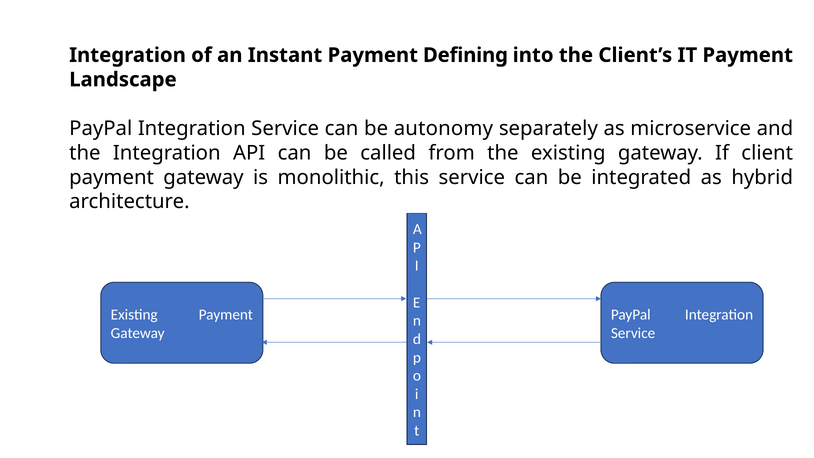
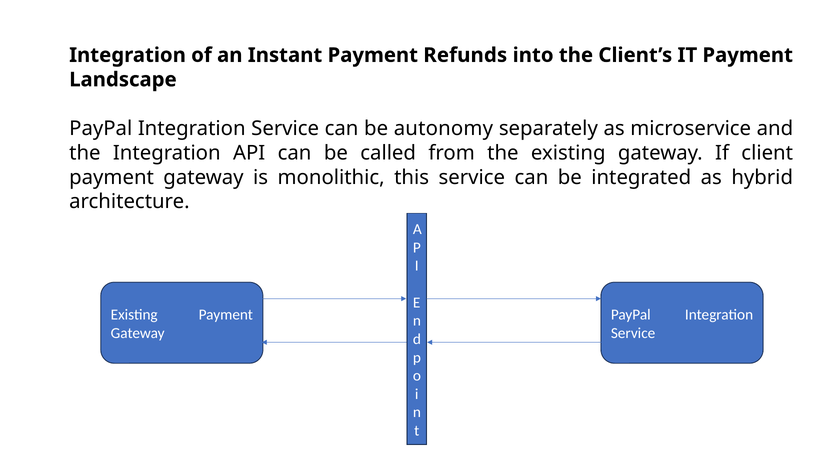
Defining: Defining -> Refunds (465, 55)
